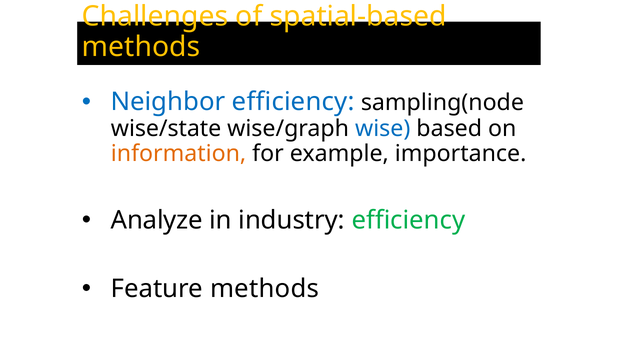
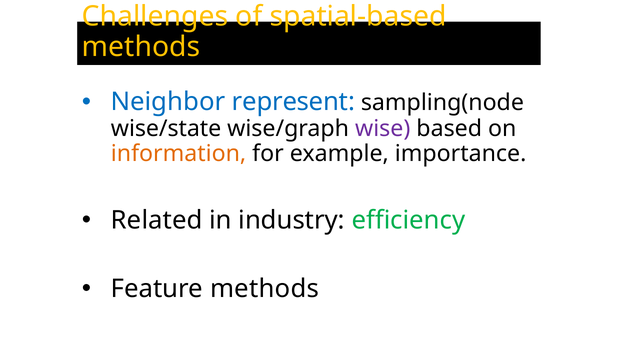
Neighbor efficiency: efficiency -> represent (293, 102)
wise colour: blue -> purple (383, 129)
Analyze: Analyze -> Related (157, 221)
